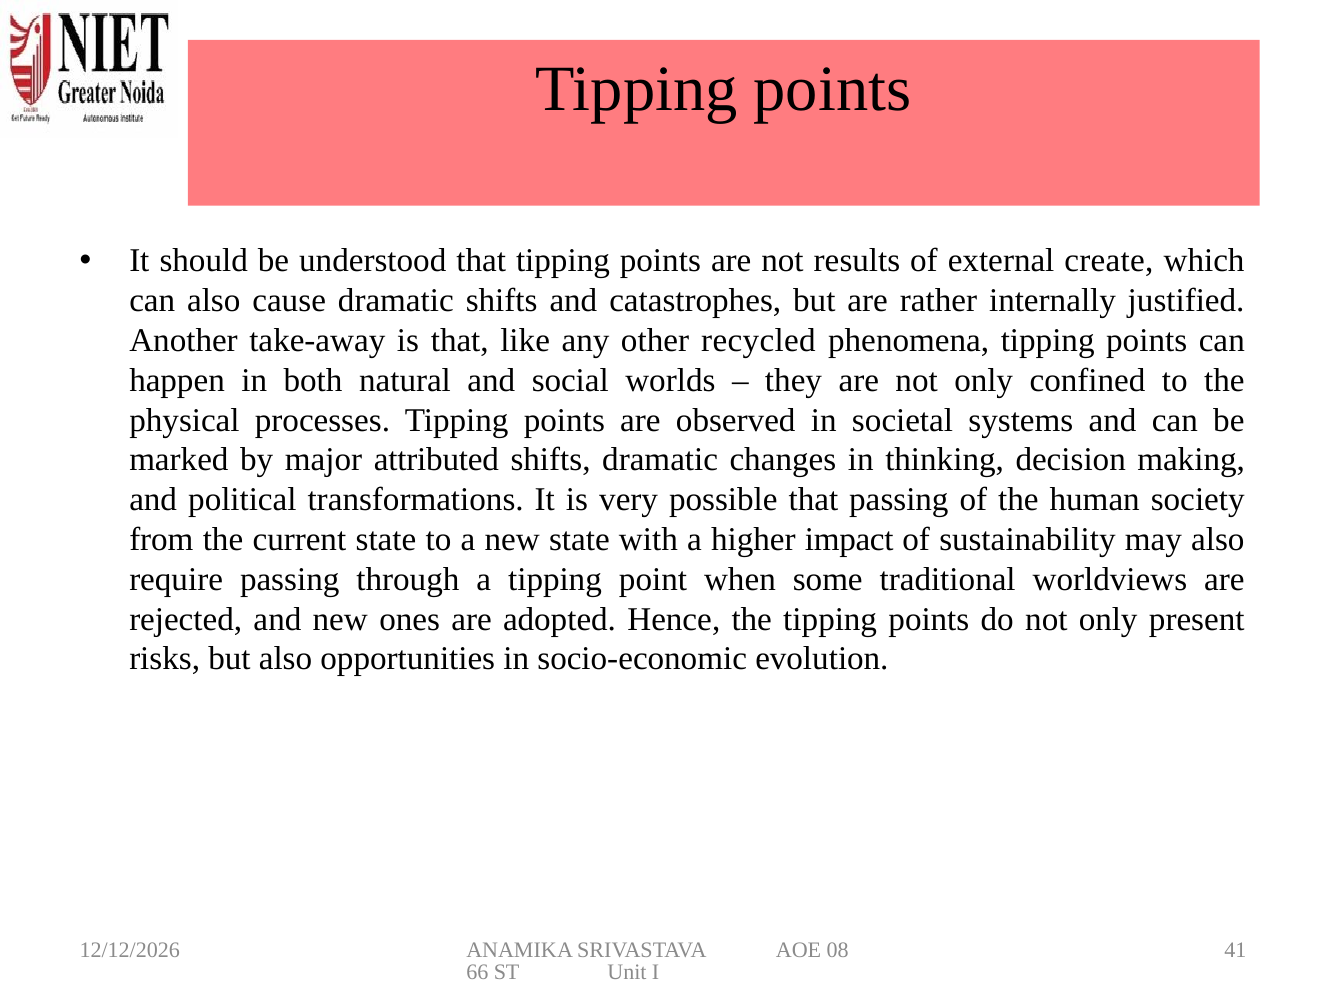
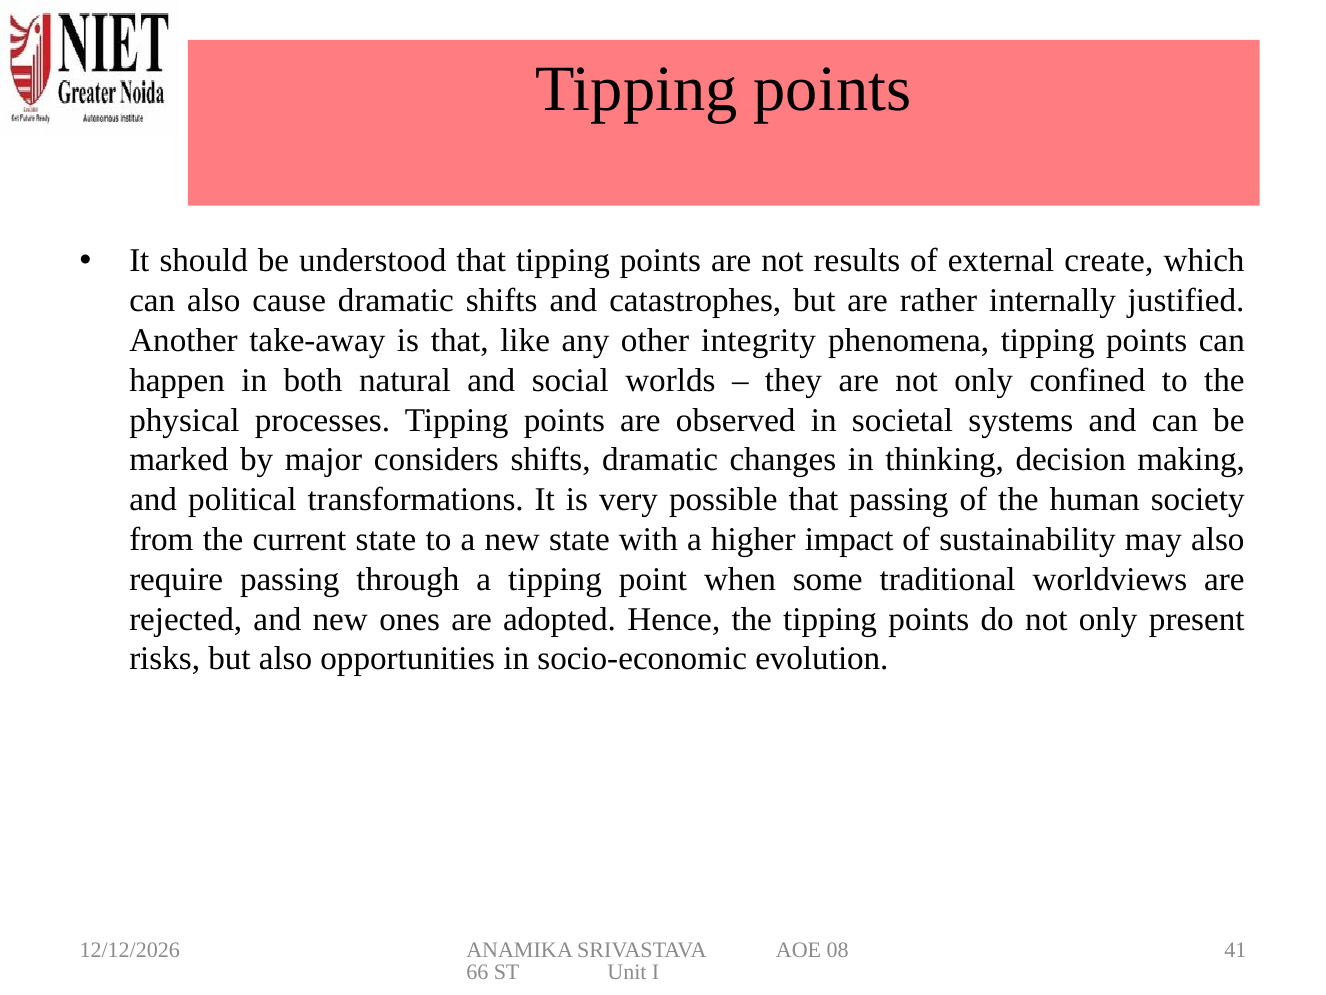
recycled: recycled -> integrity (758, 340)
attributed: attributed -> considers (436, 460)
